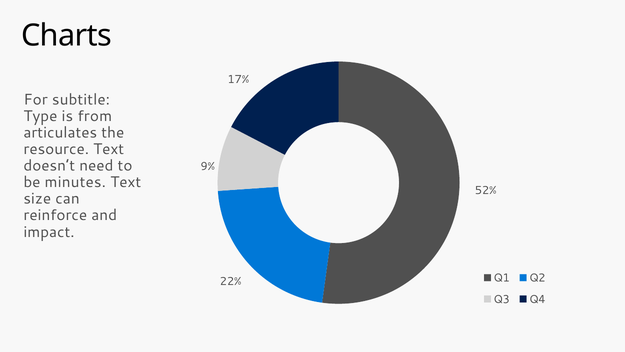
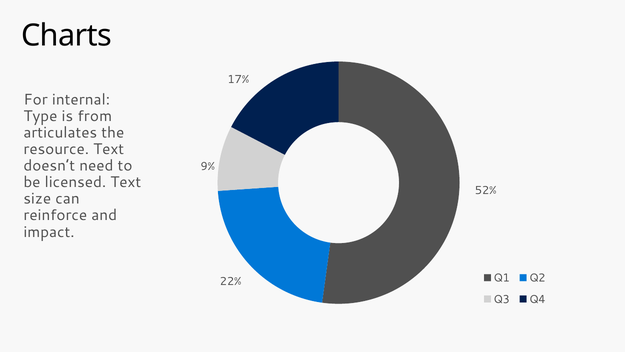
subtitle: subtitle -> internal (81, 99)
minutes: minutes -> licensed (75, 182)
